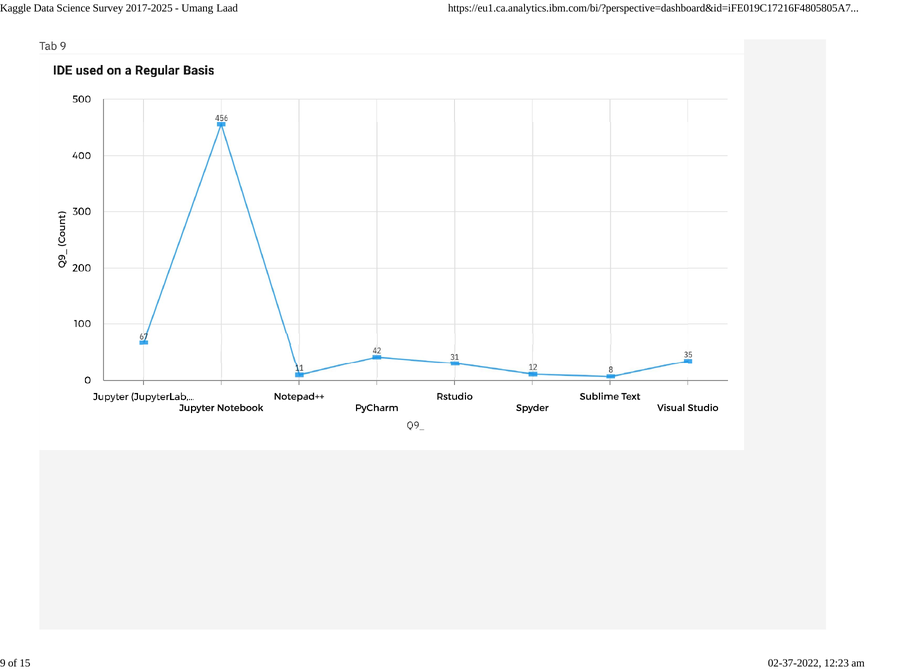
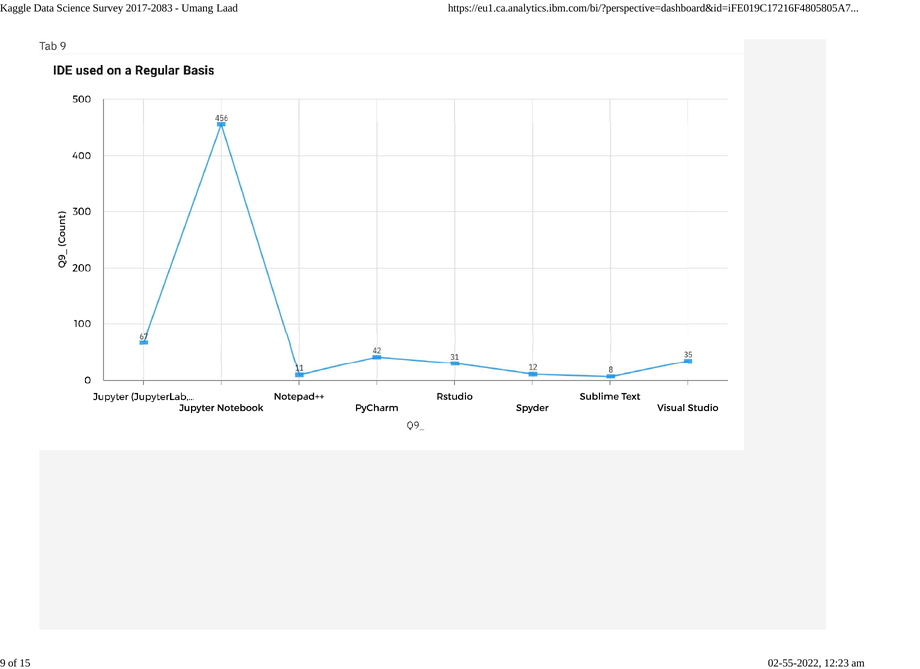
2017-2025: 2017-2025 -> 2017-2083 (149, 8)
02-37-2022: 02-37-2022 -> 02-55-2022 (795, 663)
